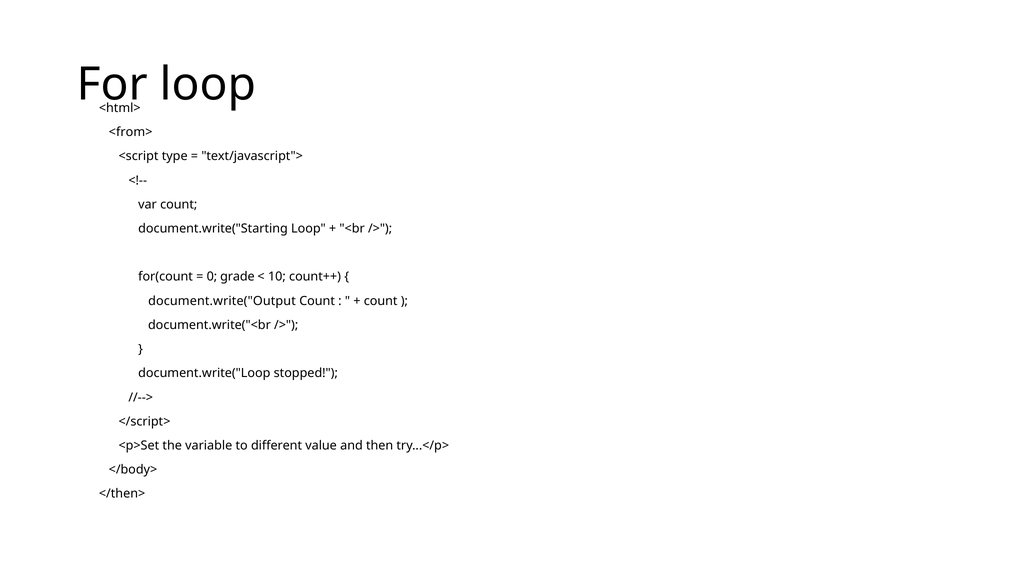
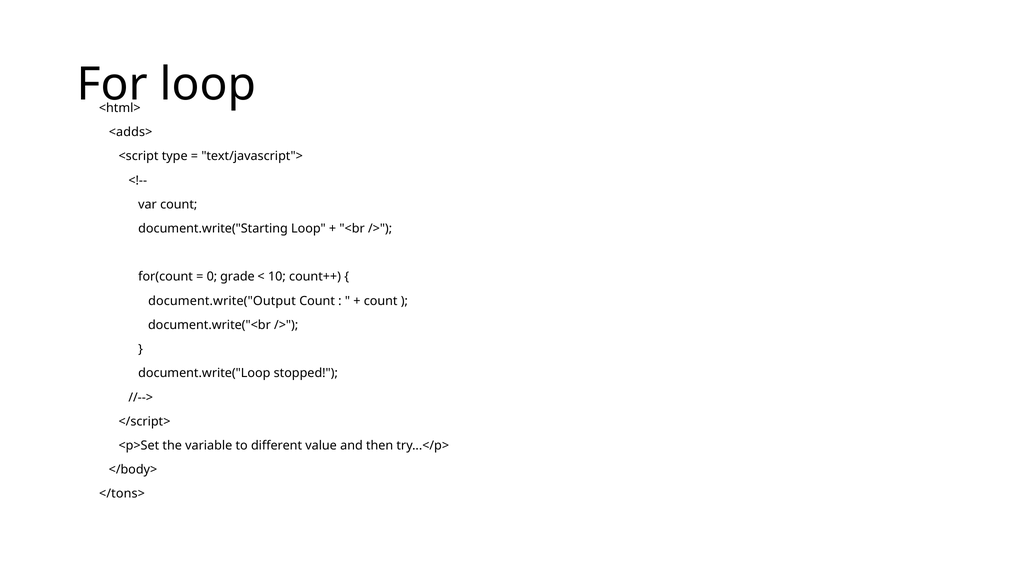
<from>: <from> -> <adds> (131, 132)
</then>: </then> -> </tons> (122, 494)
